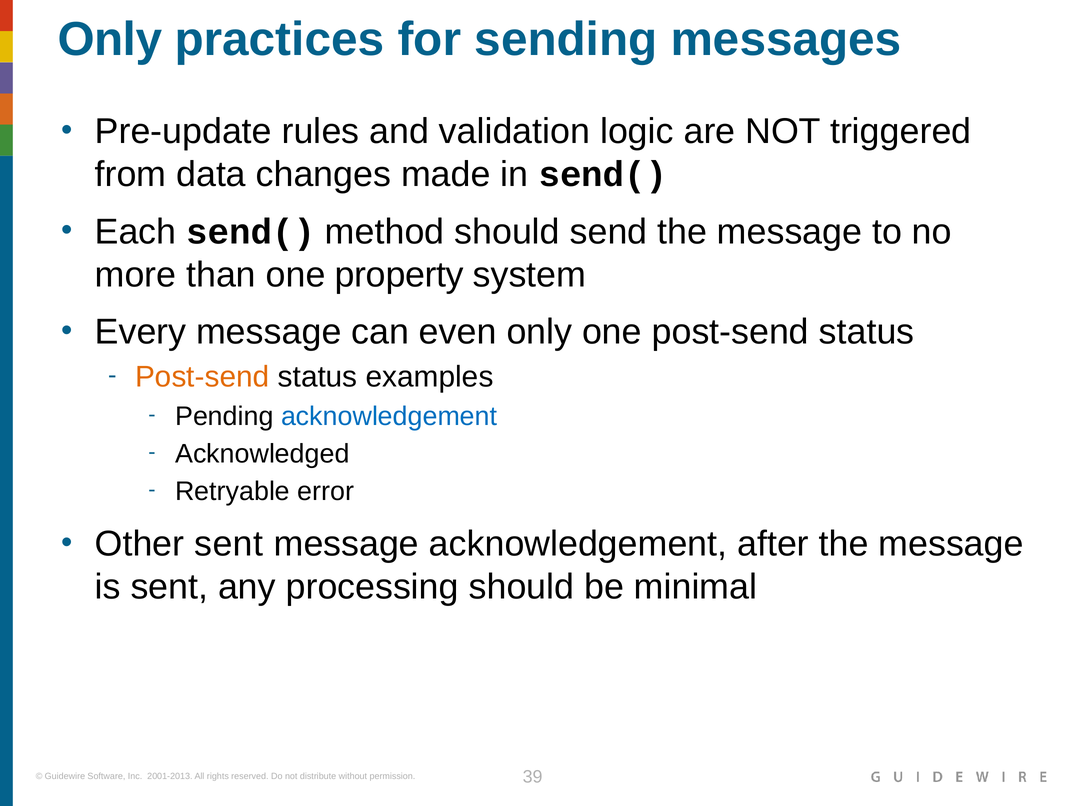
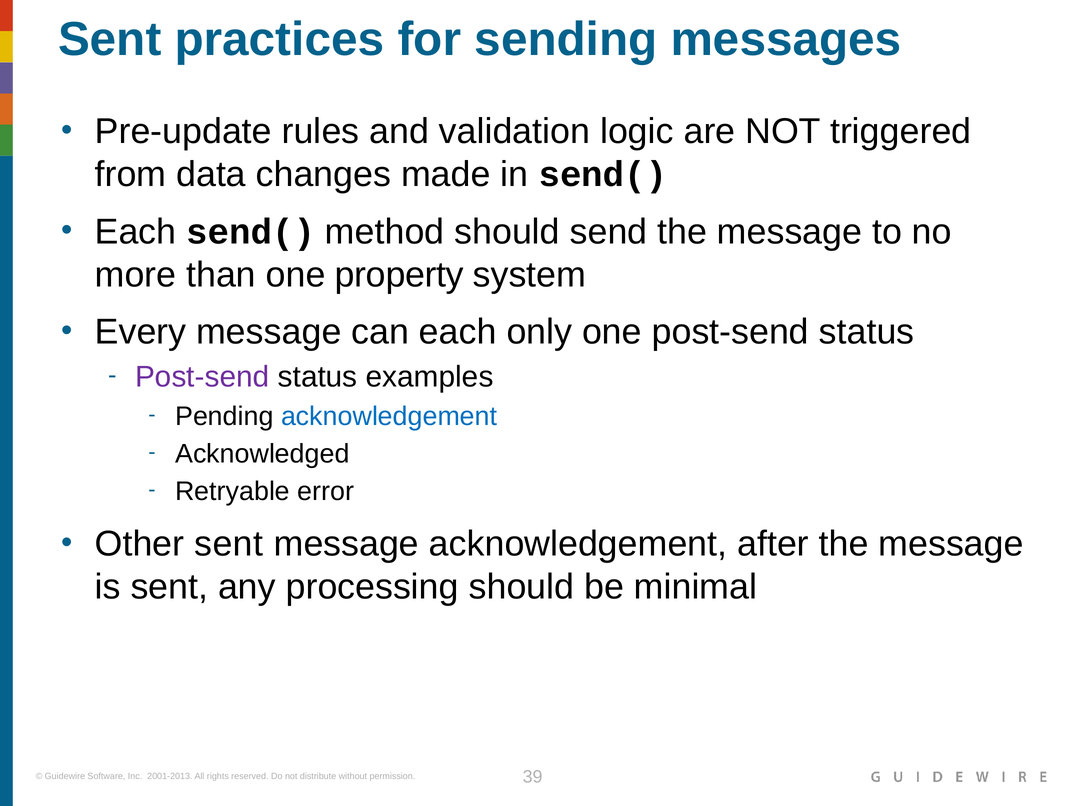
Only: Only -> Sent (110, 39)
can even: even -> each (458, 332)
Post-send colour: orange -> purple (202, 377)
